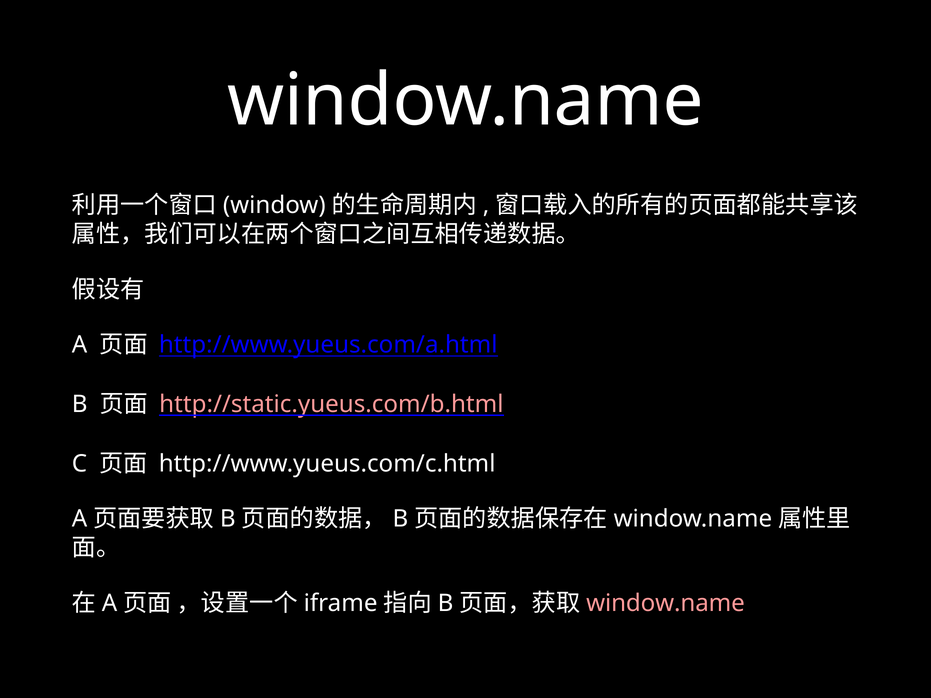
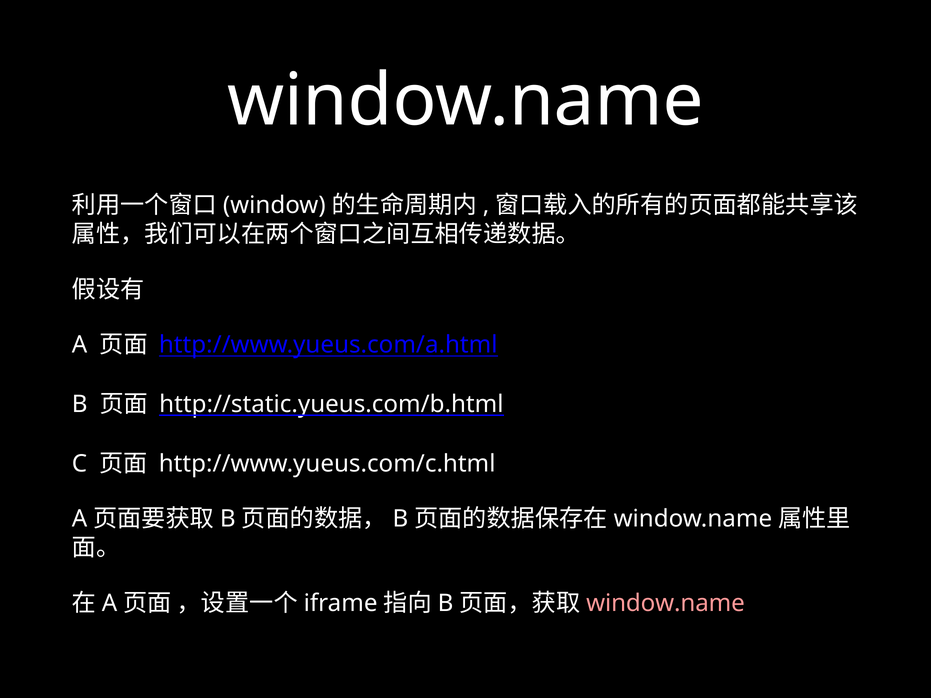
http://static.yueus.com/b.html colour: pink -> white (331, 404)
